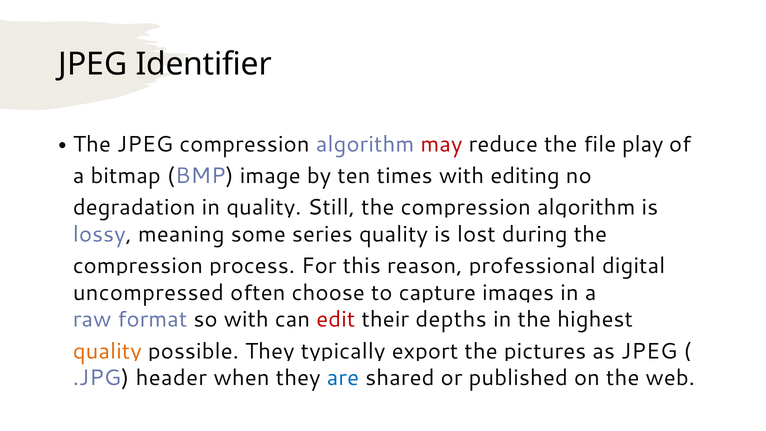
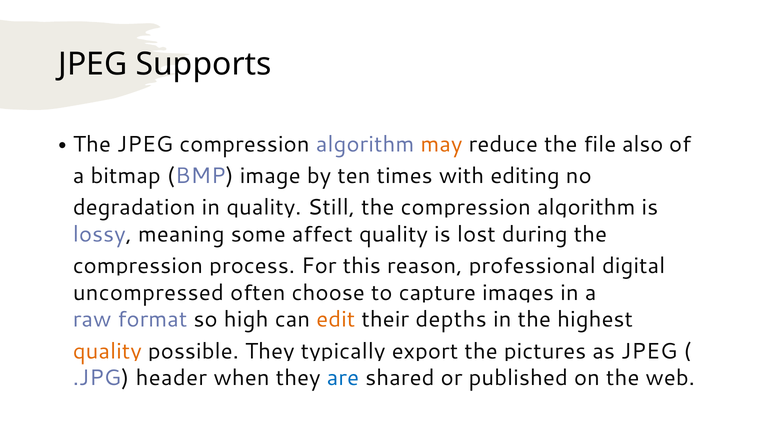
Identifier: Identifier -> Supports (204, 64)
may colour: red -> orange (441, 144)
play: play -> also (643, 144)
series: series -> affect (322, 234)
so with: with -> high (246, 319)
edit colour: red -> orange (336, 319)
